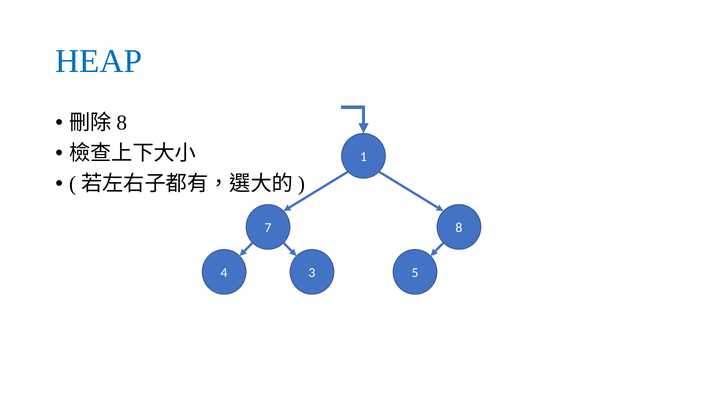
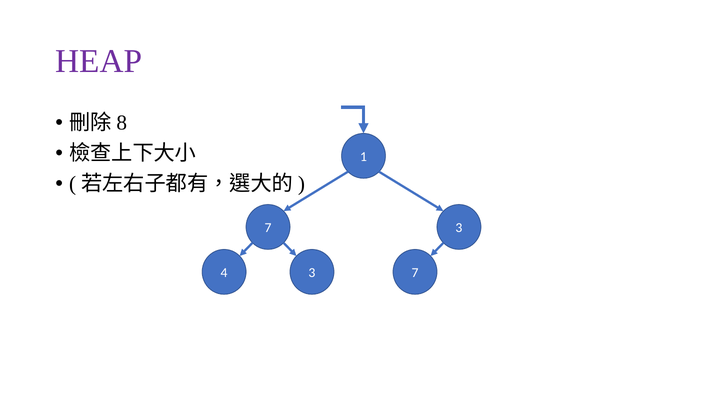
HEAP colour: blue -> purple (99, 61)
7 8: 8 -> 3 (459, 228)
3 5: 5 -> 7 (415, 273)
